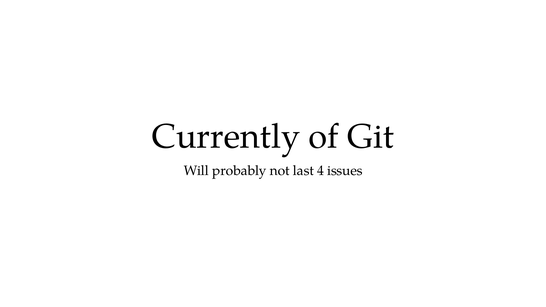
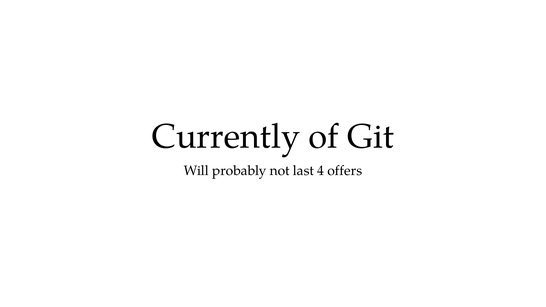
issues: issues -> offers (345, 171)
